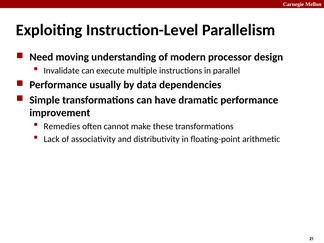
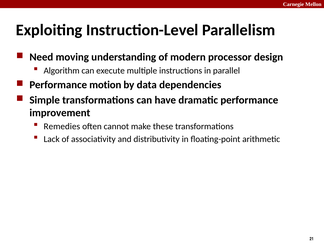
Invalidate: Invalidate -> Algorithm (62, 71)
usually: usually -> motion (105, 85)
